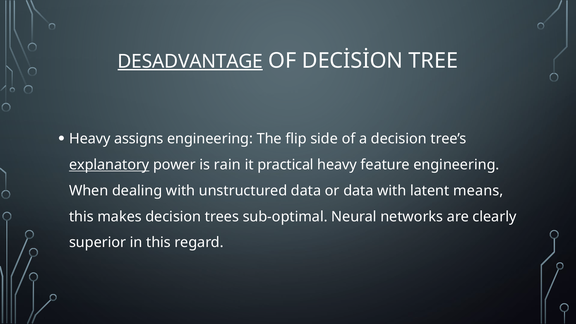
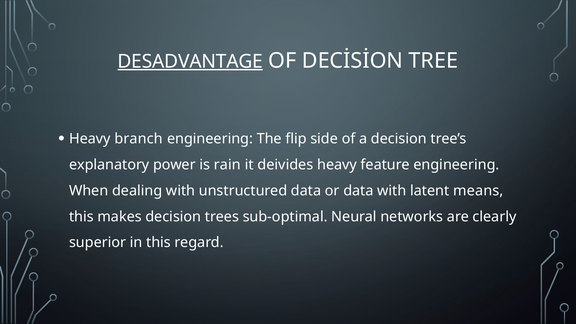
assigns: assigns -> branch (139, 139)
explanatory underline: present -> none (109, 165)
practical: practical -> deivides (285, 165)
